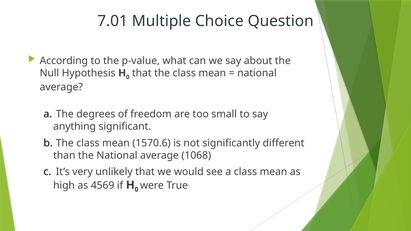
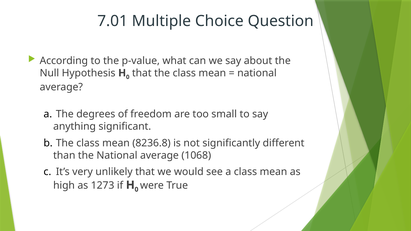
1570.6: 1570.6 -> 8236.8 (151, 143)
4569: 4569 -> 1273 (103, 186)
